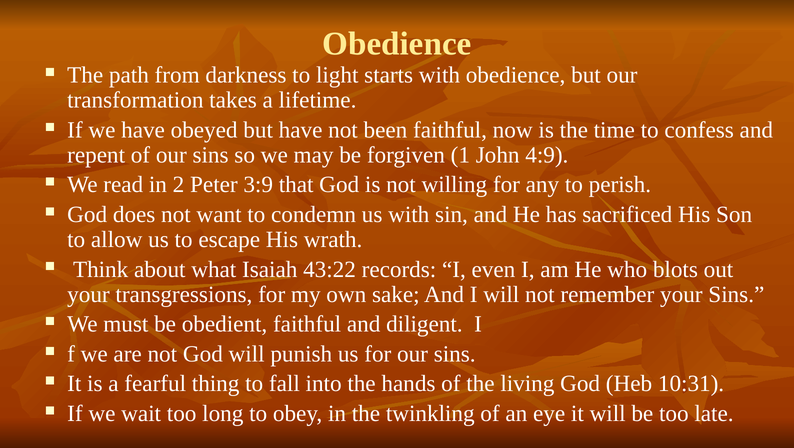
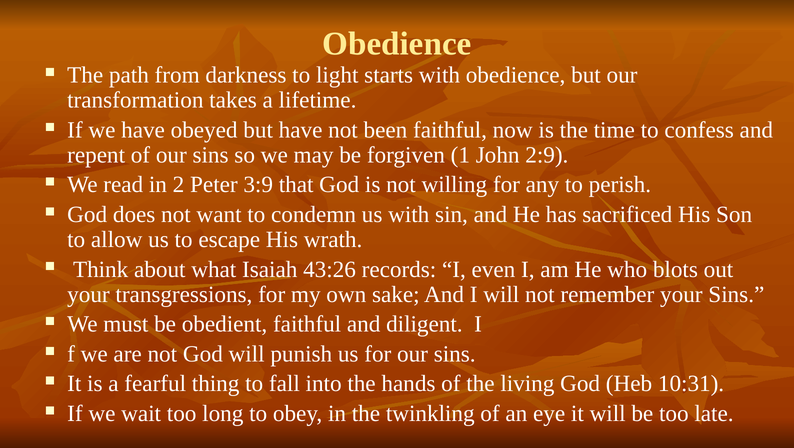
4:9: 4:9 -> 2:9 (547, 155)
43:22: 43:22 -> 43:26 (330, 269)
